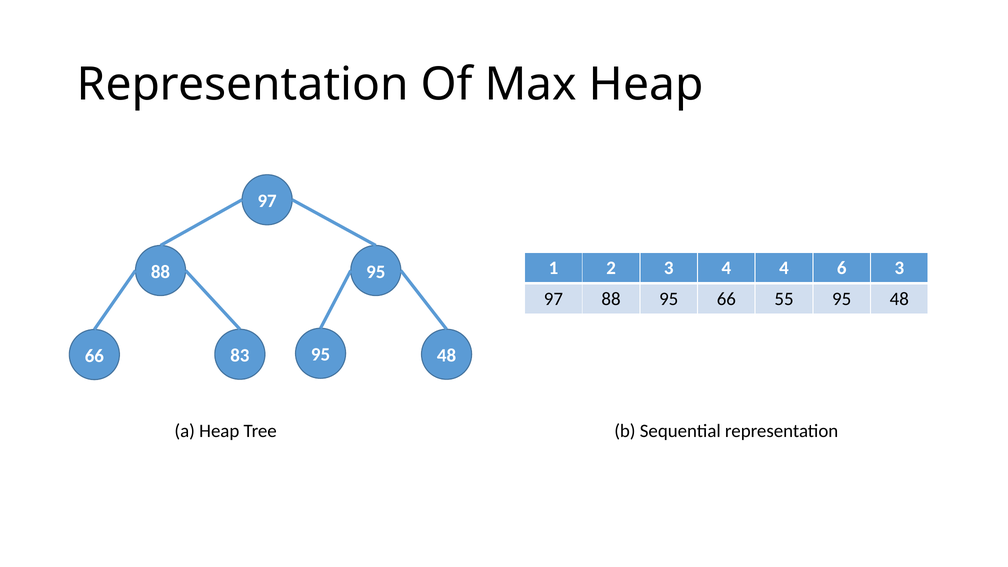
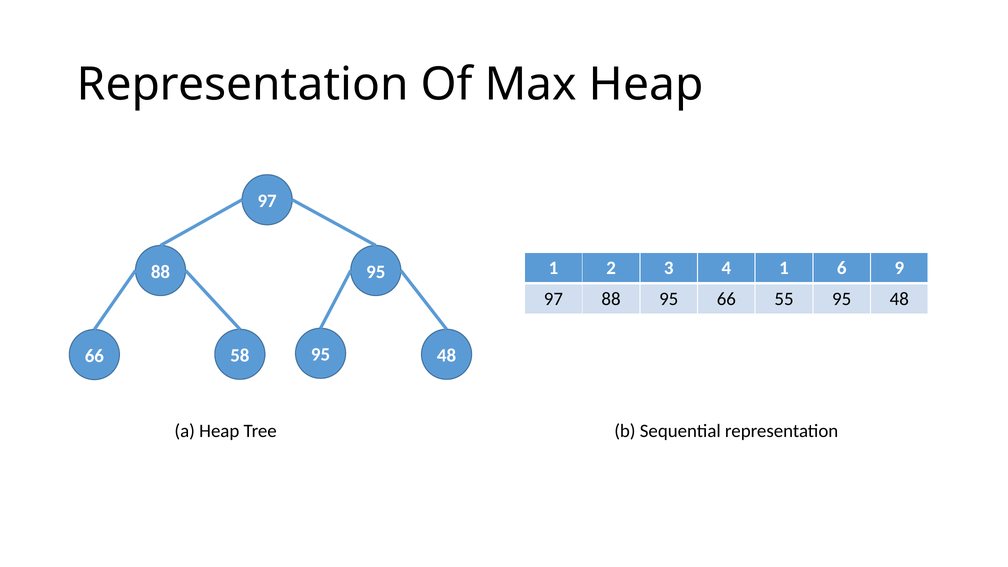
4 4: 4 -> 1 (784, 268)
6 3: 3 -> 9 (899, 268)
83: 83 -> 58 (240, 356)
